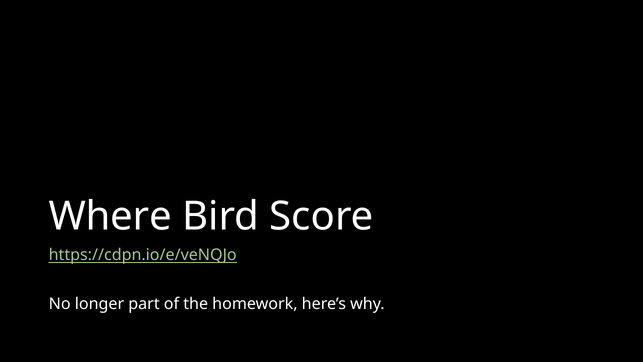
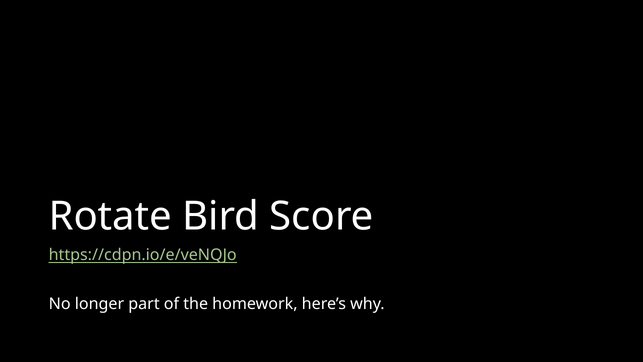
Where: Where -> Rotate (110, 216)
